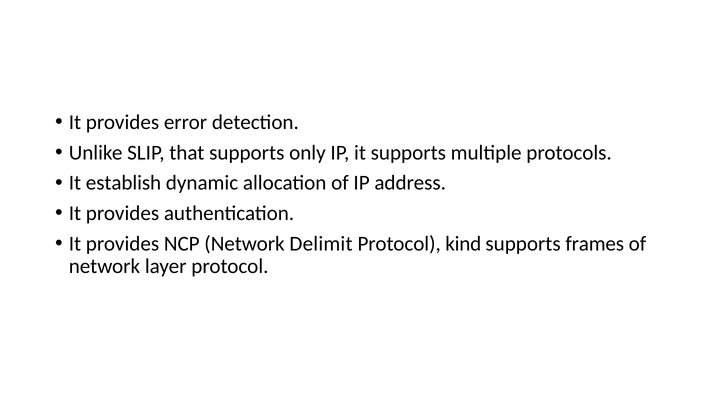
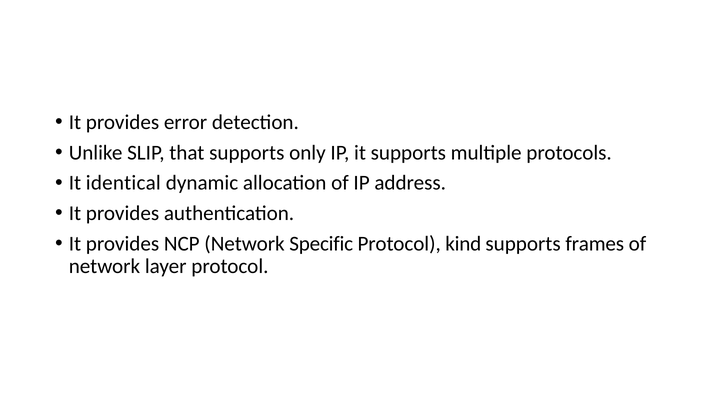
establish: establish -> identical (123, 183)
Delimit: Delimit -> Specific (321, 244)
